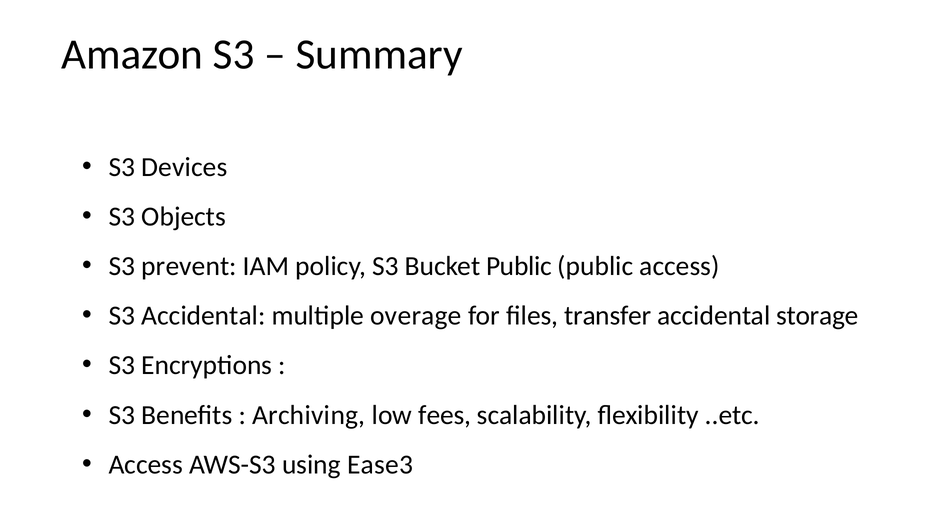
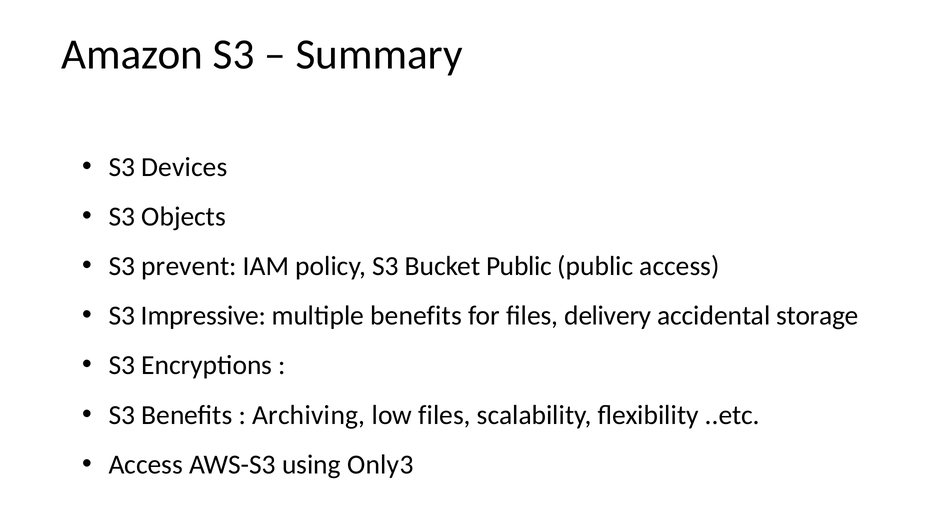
S3 Accidental: Accidental -> Impressive (204, 316)
multiple overage: overage -> benefits (416, 316)
transfer: transfer -> delivery (608, 316)
low fees: fees -> files (445, 415)
Ease3: Ease3 -> Only3 (380, 465)
